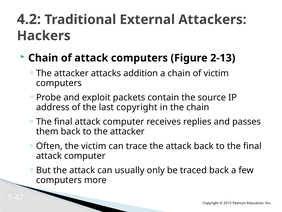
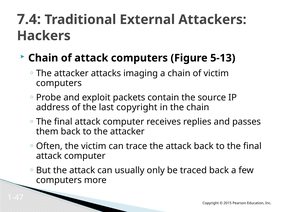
4.2: 4.2 -> 7.4 (29, 19)
2-13: 2-13 -> 5-13 (223, 58)
addition: addition -> imaging (141, 73)
